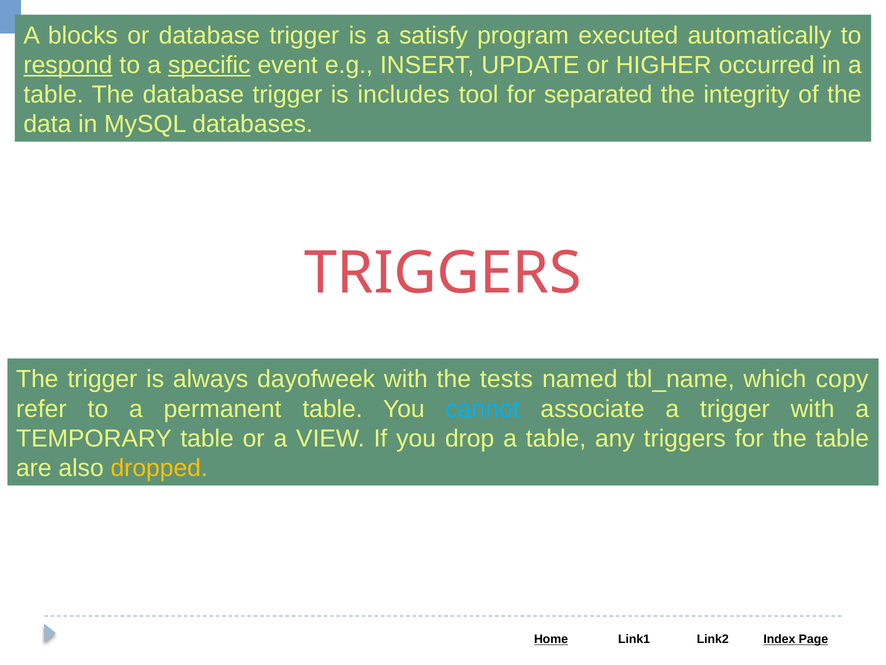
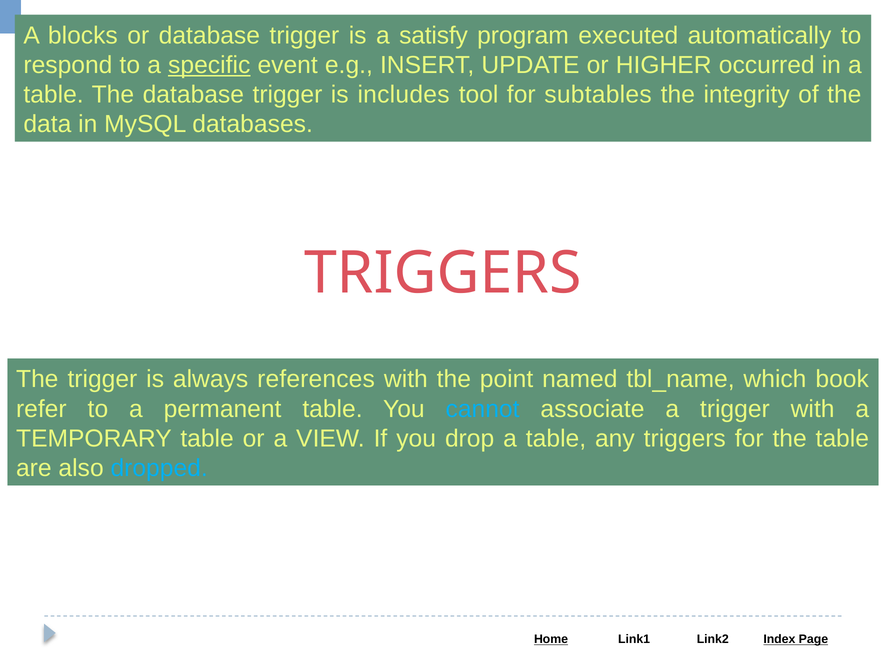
respond underline: present -> none (68, 65)
separated: separated -> subtables (598, 95)
dayofweek: dayofweek -> references (316, 379)
tests: tests -> point (507, 379)
copy: copy -> book (842, 379)
dropped colour: yellow -> light blue (159, 468)
